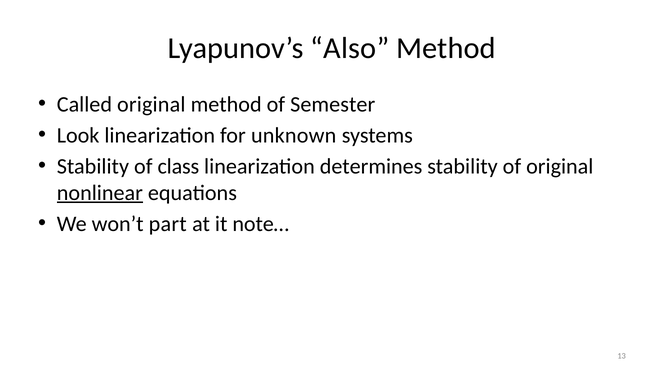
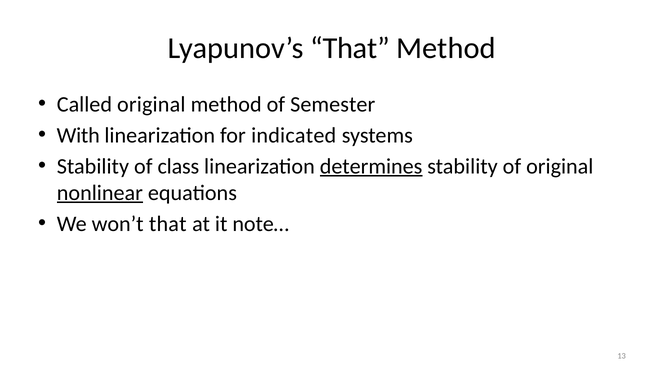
Lyapunov’s Also: Also -> That (350, 48)
Look: Look -> With (78, 135)
unknown: unknown -> indicated (294, 135)
determines underline: none -> present (371, 166)
won’t part: part -> that (168, 224)
